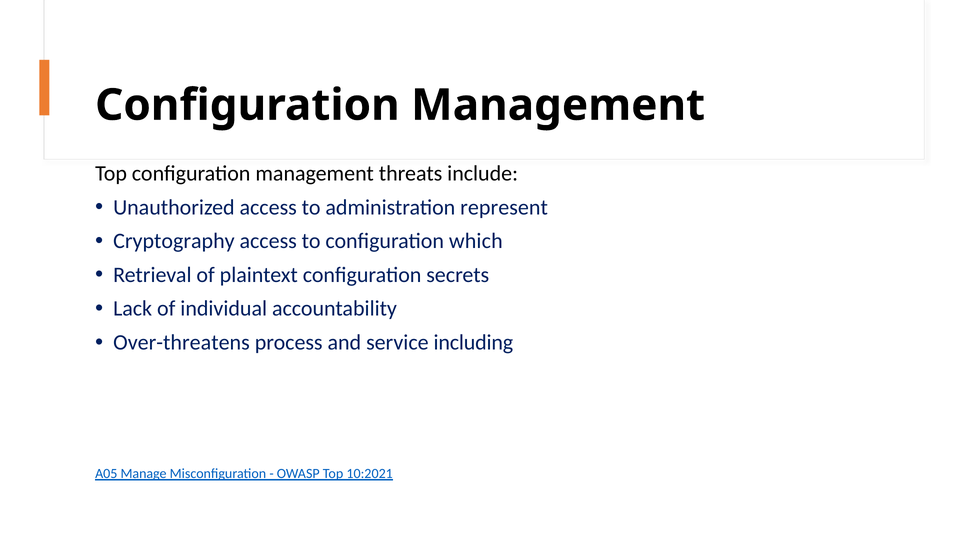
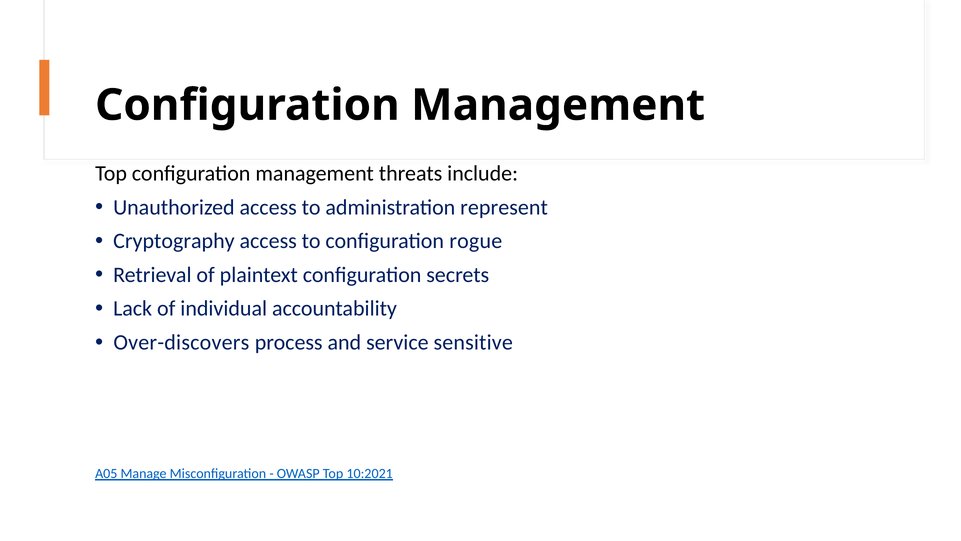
which: which -> rogue (476, 241)
Over-threatens: Over-threatens -> Over-discovers (181, 342)
including: including -> sensitive (473, 342)
